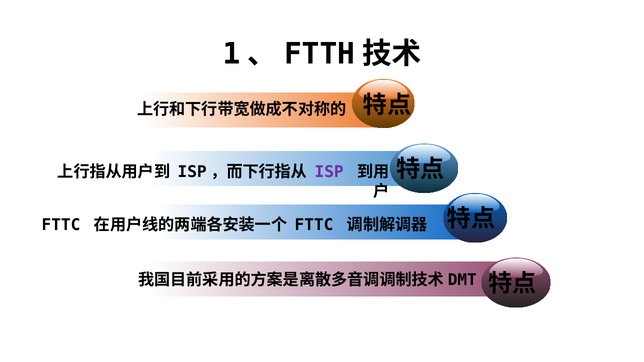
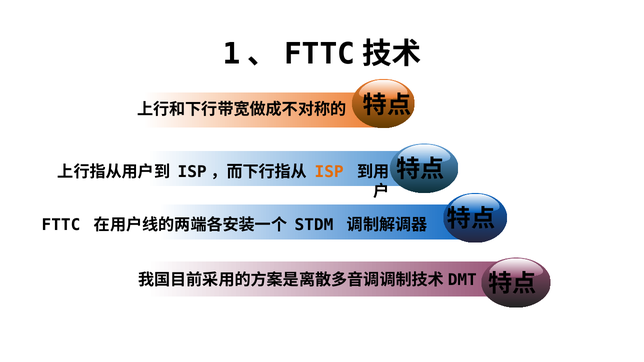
FTTH: FTTH -> FTTC (320, 54)
ISP colour: purple -> orange (329, 172)
FTTC: FTTC -> STDM (314, 225)
